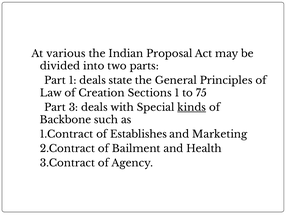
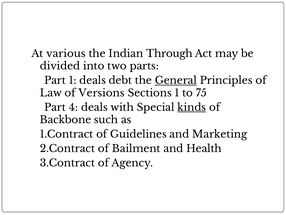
Proposal: Proposal -> Through (169, 54)
state: state -> debt (120, 80)
General underline: none -> present (176, 80)
Creation: Creation -> Versions (102, 93)
3: 3 -> 4 (73, 107)
Establishes: Establishes -> Guidelines (138, 134)
